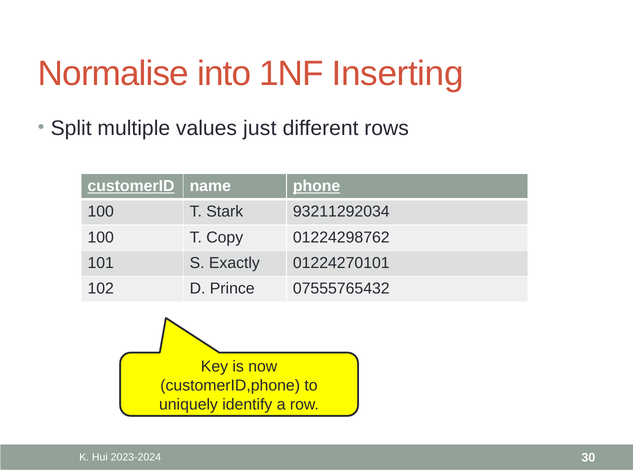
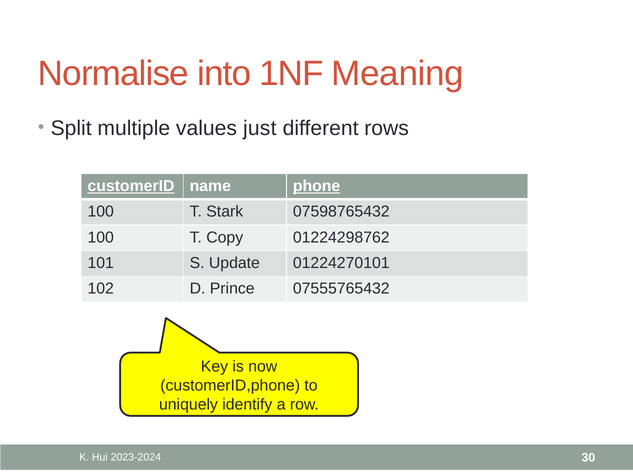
Inserting: Inserting -> Meaning (398, 74)
93211292034: 93211292034 -> 07598765432 (341, 211)
Exactly: Exactly -> Update (234, 263)
